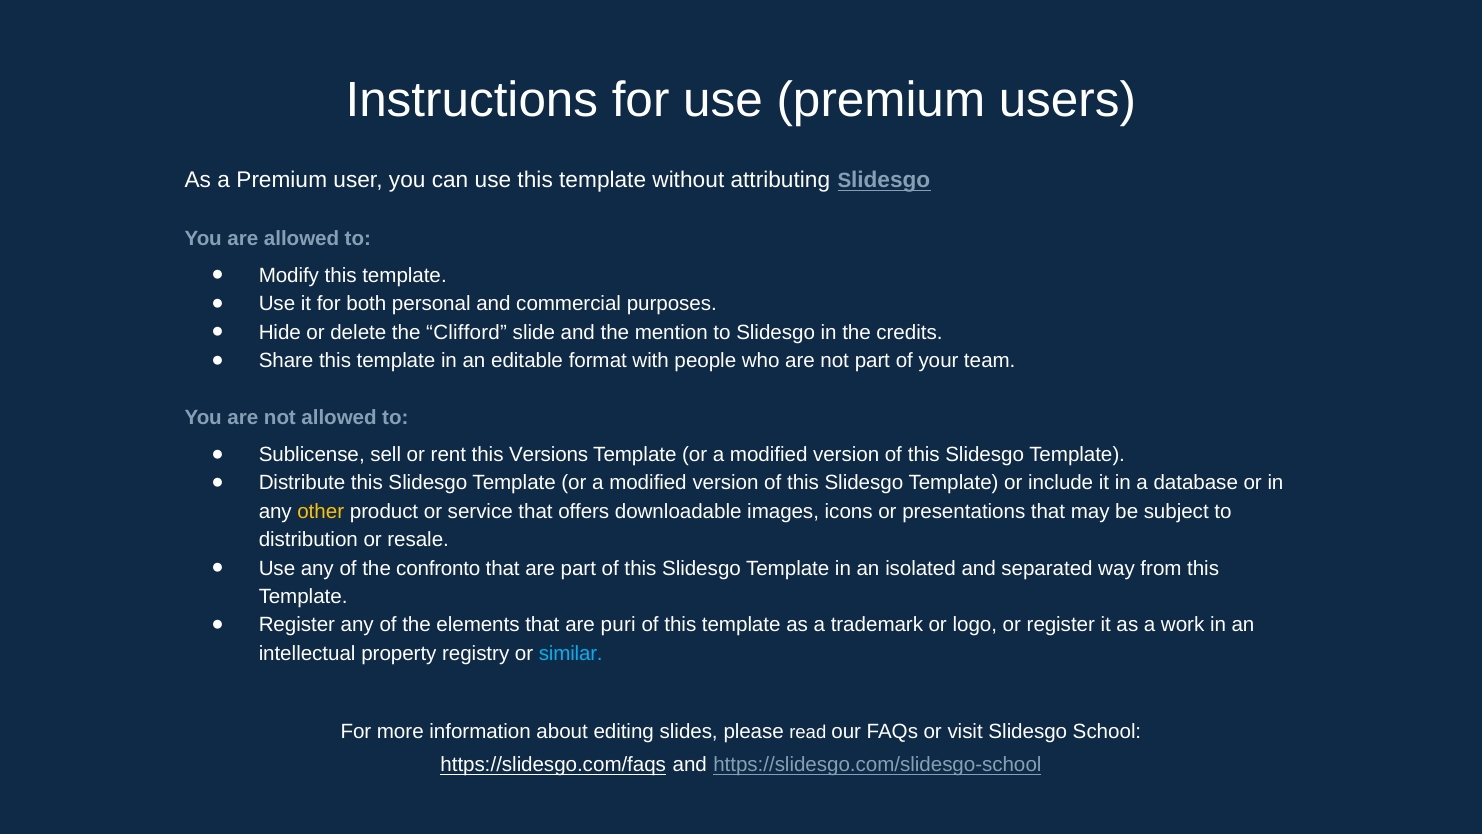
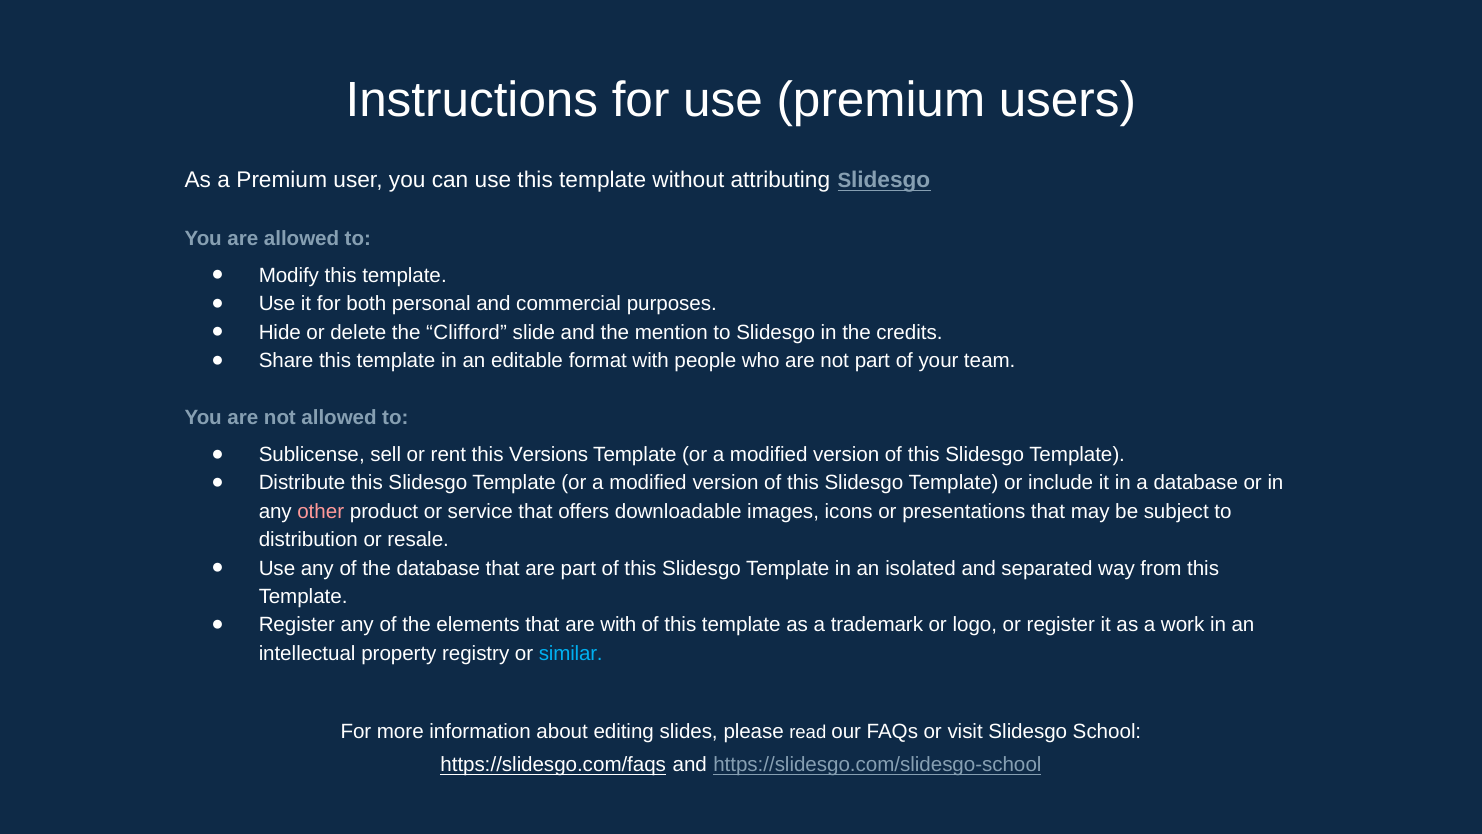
other colour: yellow -> pink (321, 511)
the confronto: confronto -> database (438, 568)
are puri: puri -> with (618, 625)
